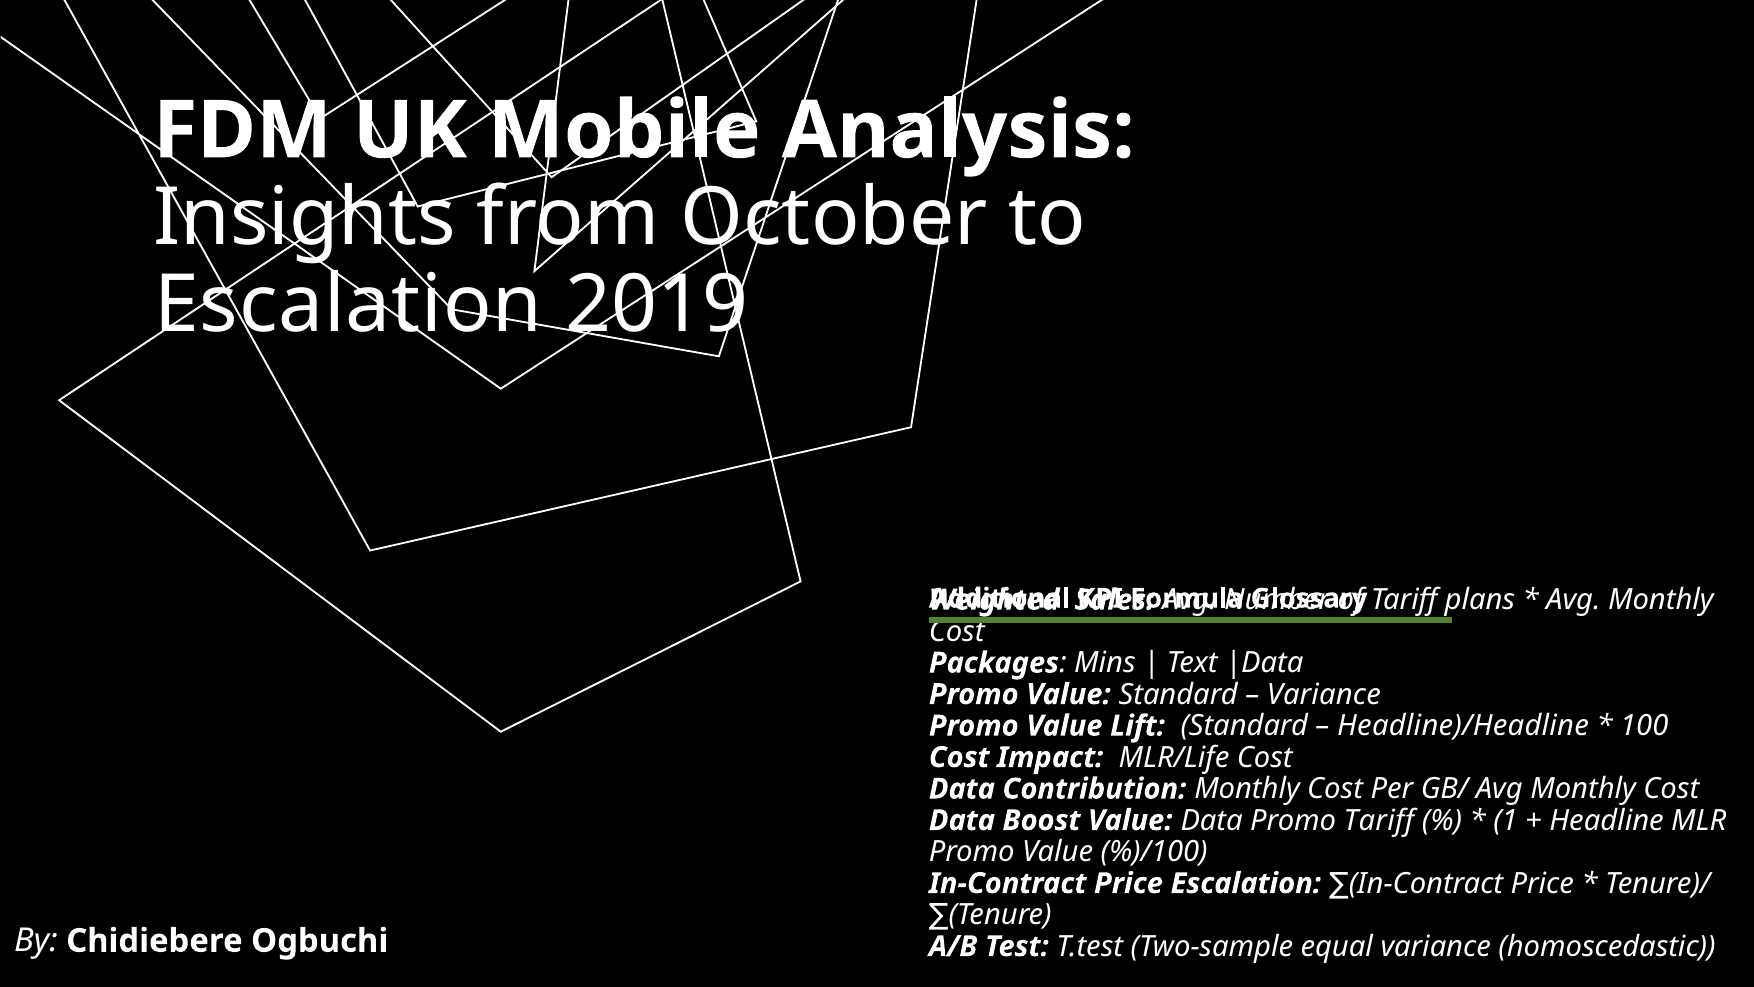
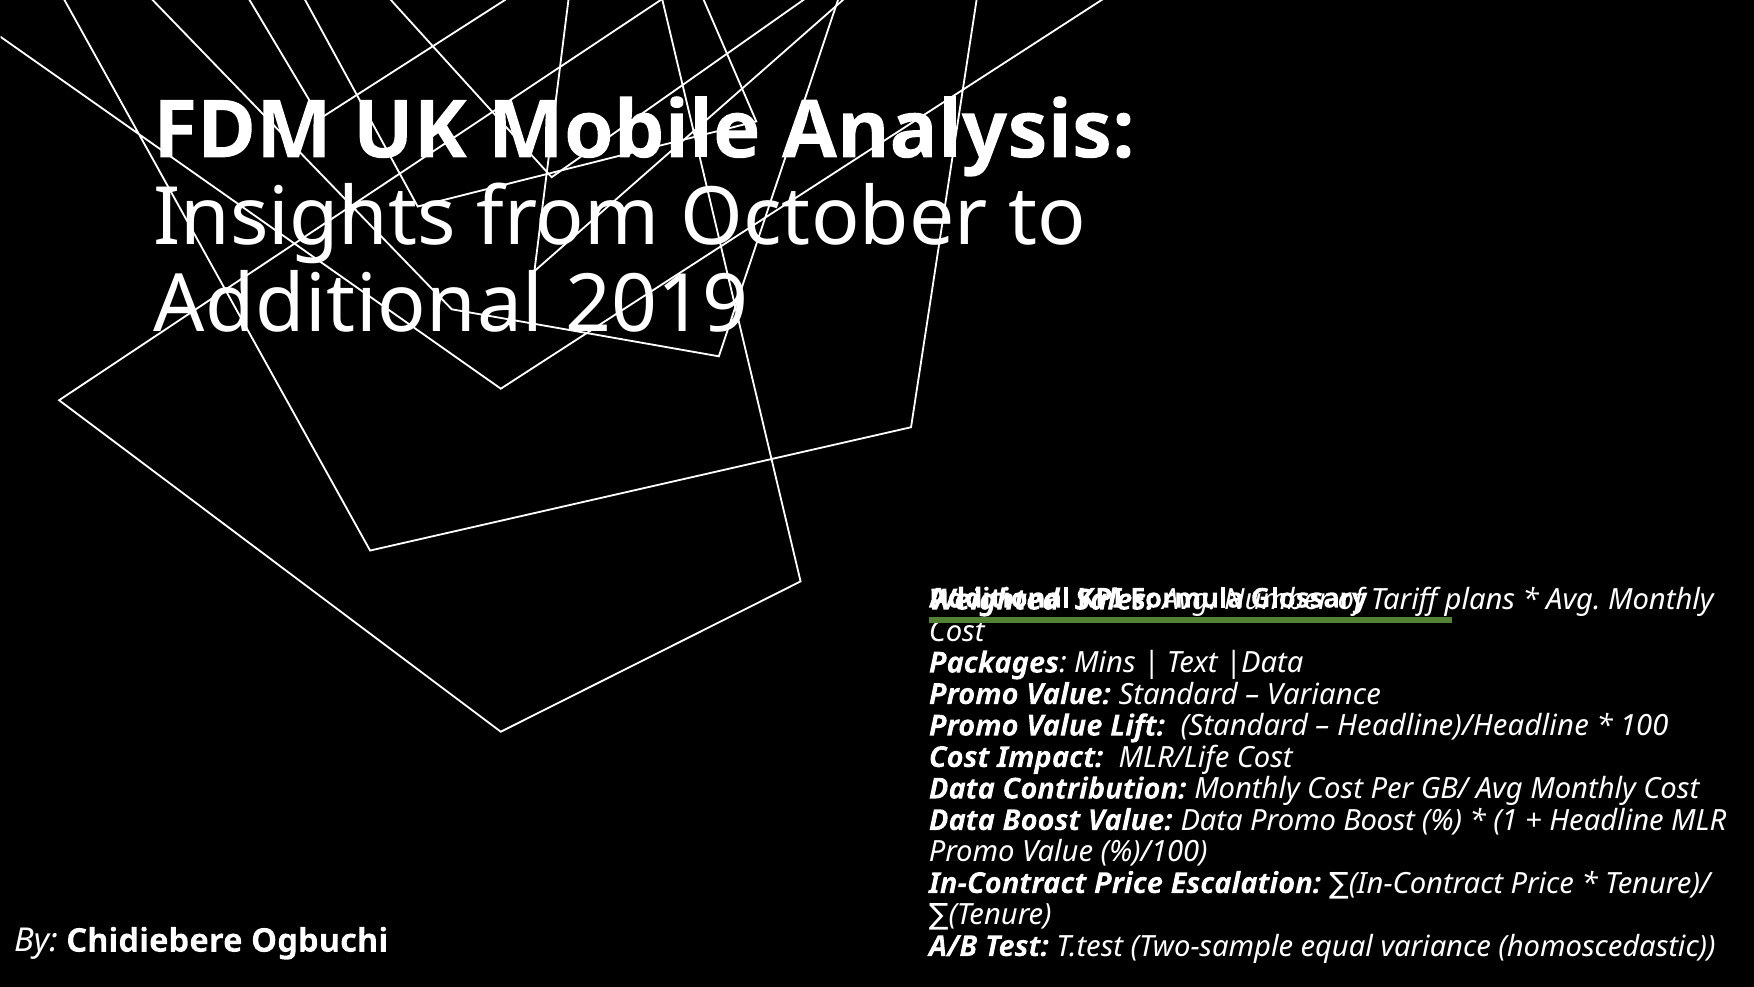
Escalation: Escalation -> Additional (348, 304)
Promo Tariff: Tariff -> Boost (1379, 820)
